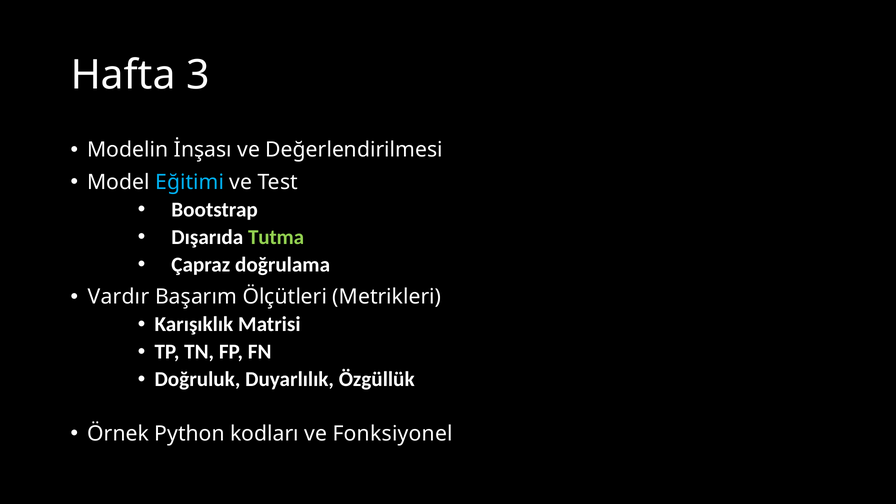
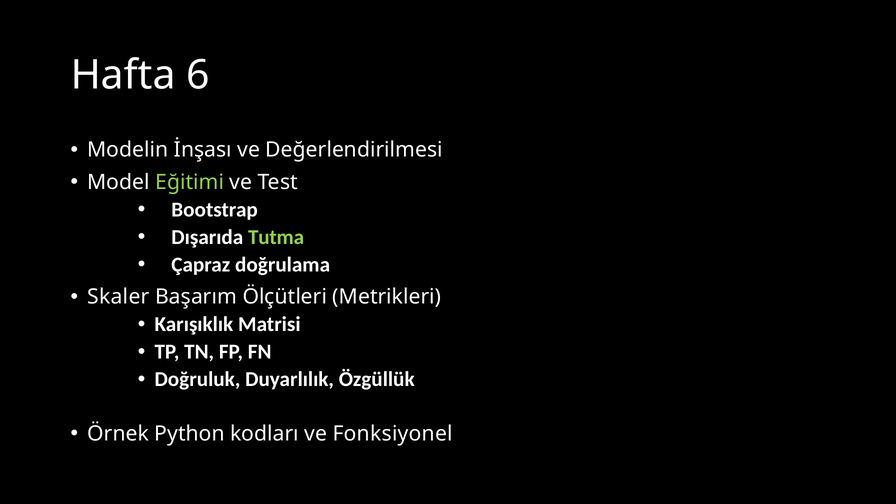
3: 3 -> 6 (198, 75)
Eğitimi colour: light blue -> light green (190, 182)
Vardır: Vardır -> Skaler (118, 297)
